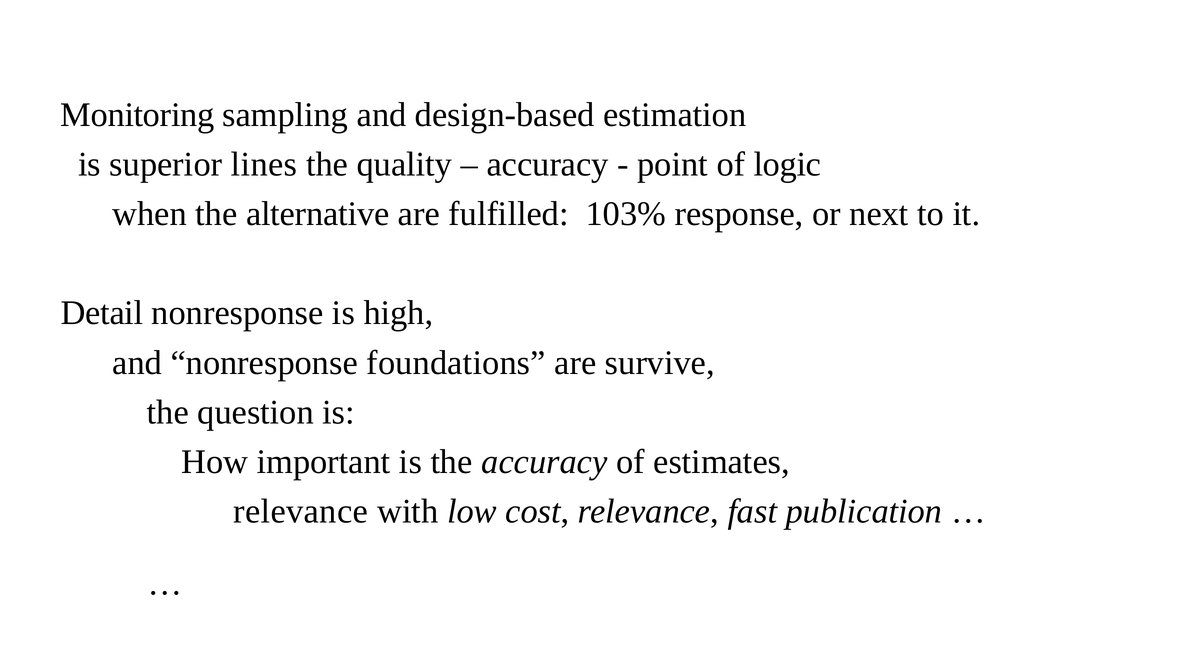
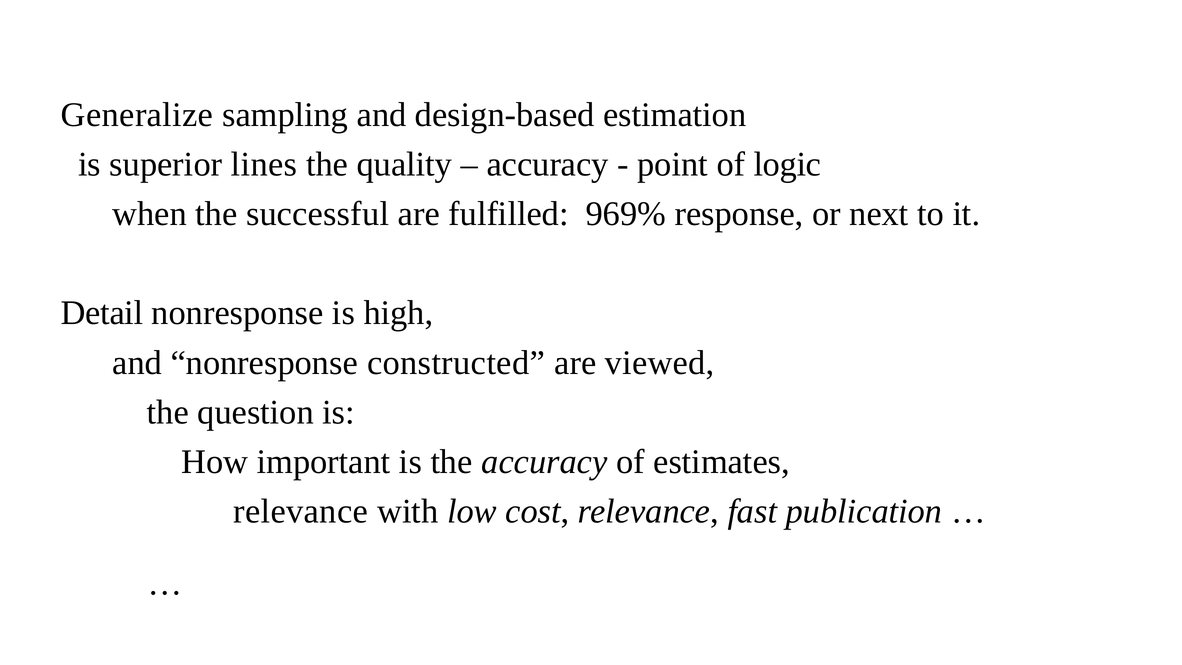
Monitoring: Monitoring -> Generalize (137, 115)
alternative: alternative -> successful (318, 214)
103%: 103% -> 969% (626, 214)
foundations: foundations -> constructed (456, 363)
survive: survive -> viewed (660, 363)
